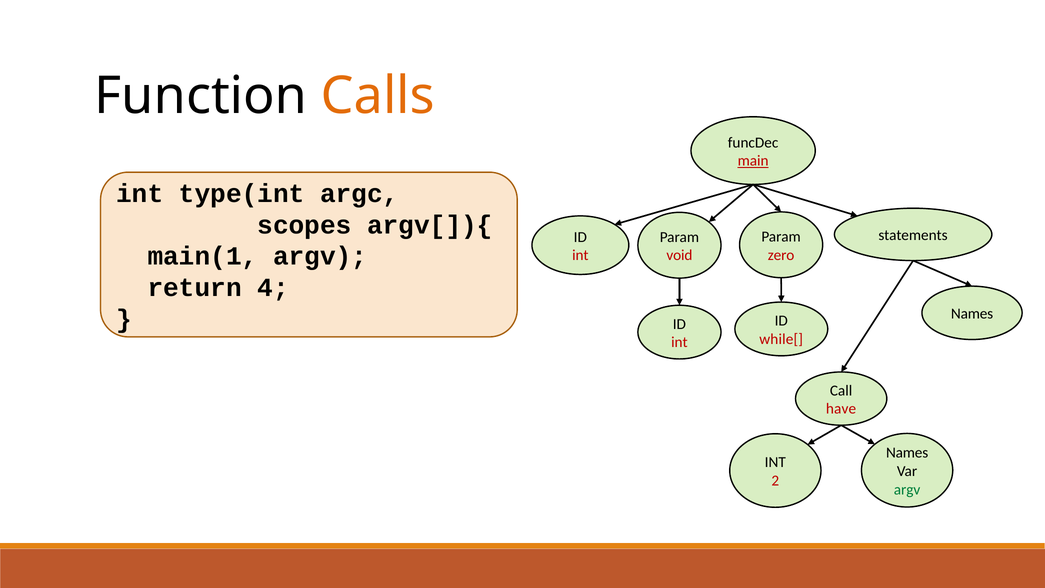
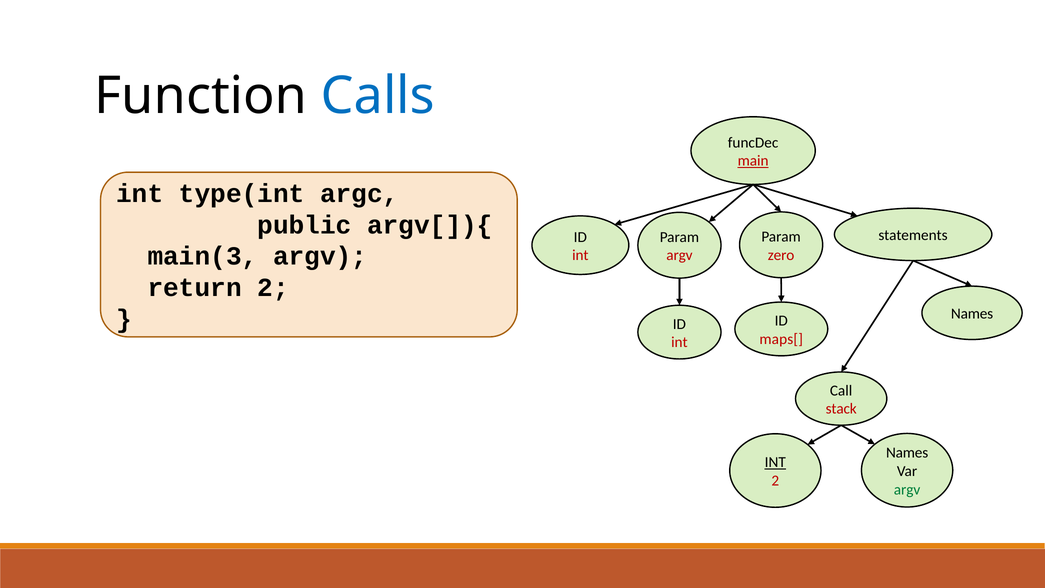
Calls colour: orange -> blue (378, 96)
scopes: scopes -> public (304, 225)
main(1: main(1 -> main(3 (202, 256)
void: void -> argv (679, 255)
return 4: 4 -> 2 (273, 288)
while[: while[ -> maps[ (781, 339)
have: have -> stack (841, 409)
INT underline: none -> present (775, 462)
